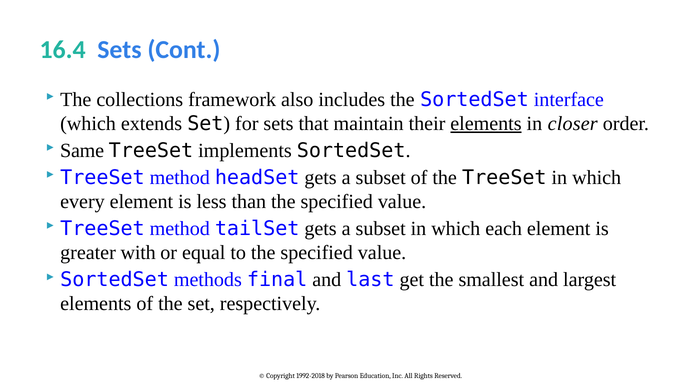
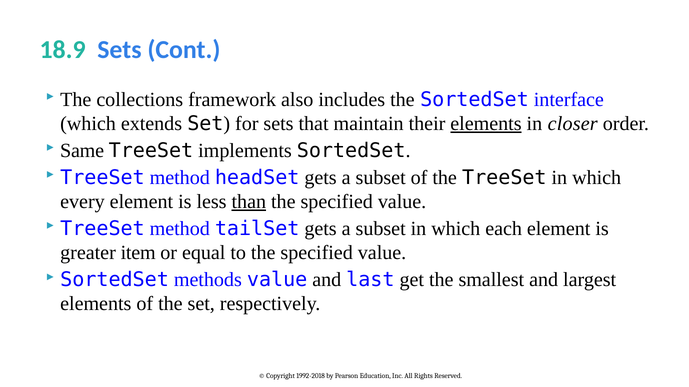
16.4: 16.4 -> 18.9 (63, 50)
than underline: none -> present (249, 202)
with: with -> item (138, 253)
methods final: final -> value (277, 280)
